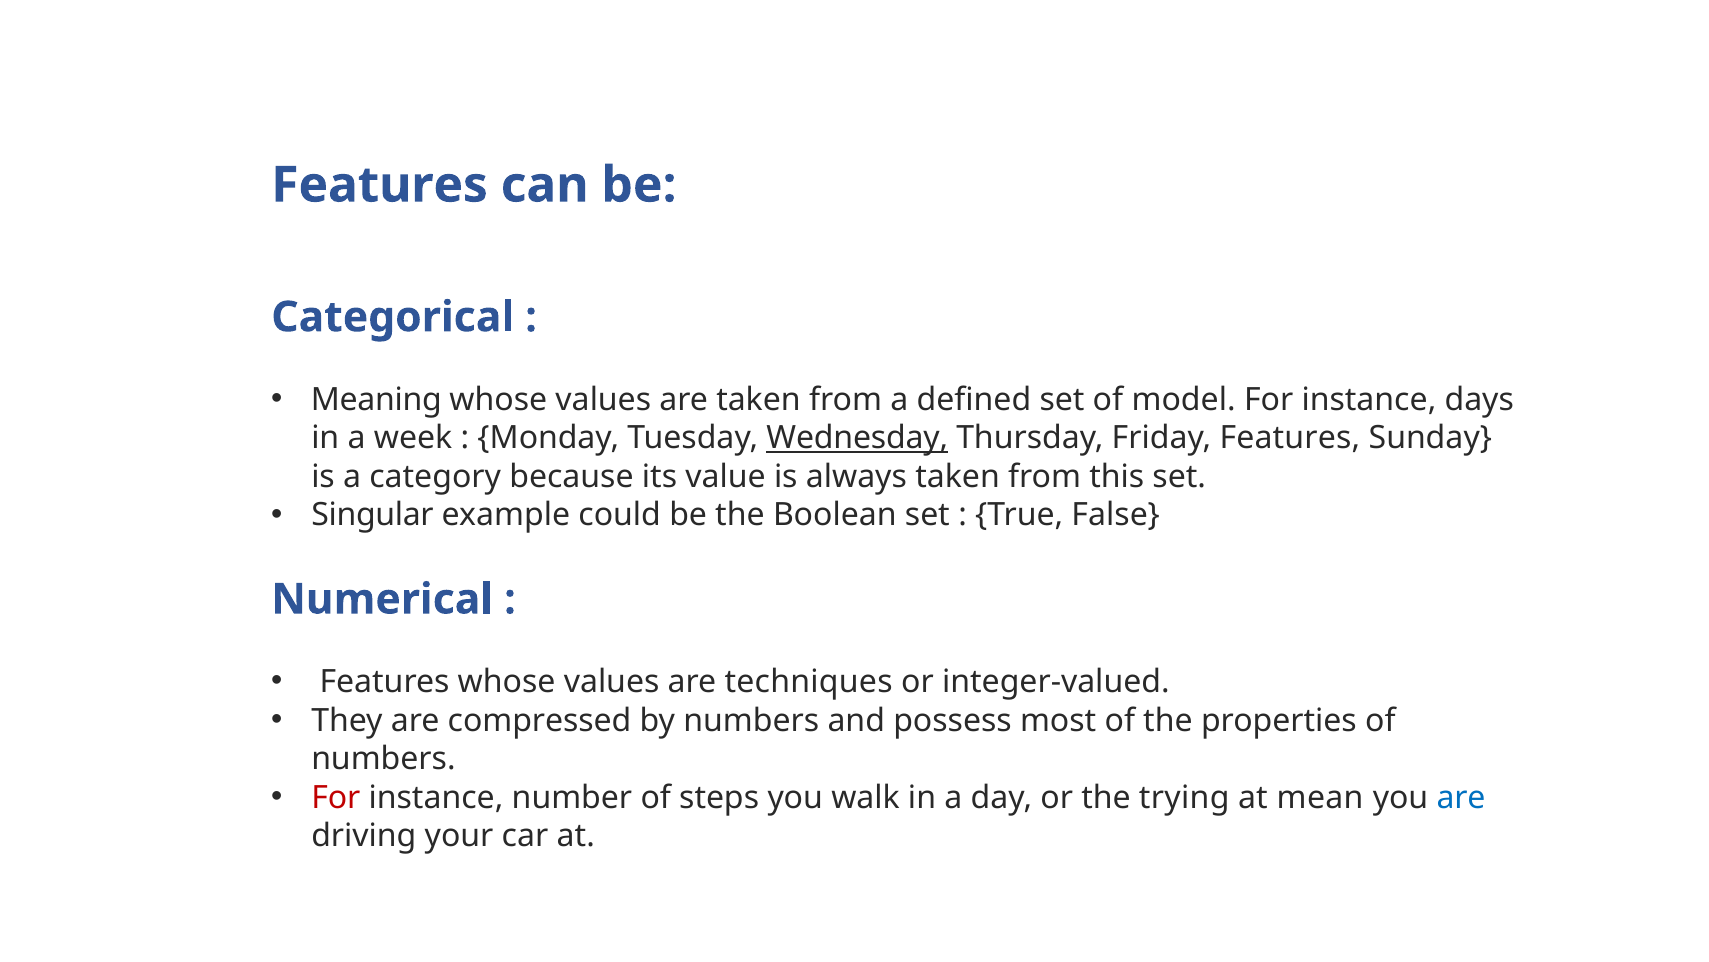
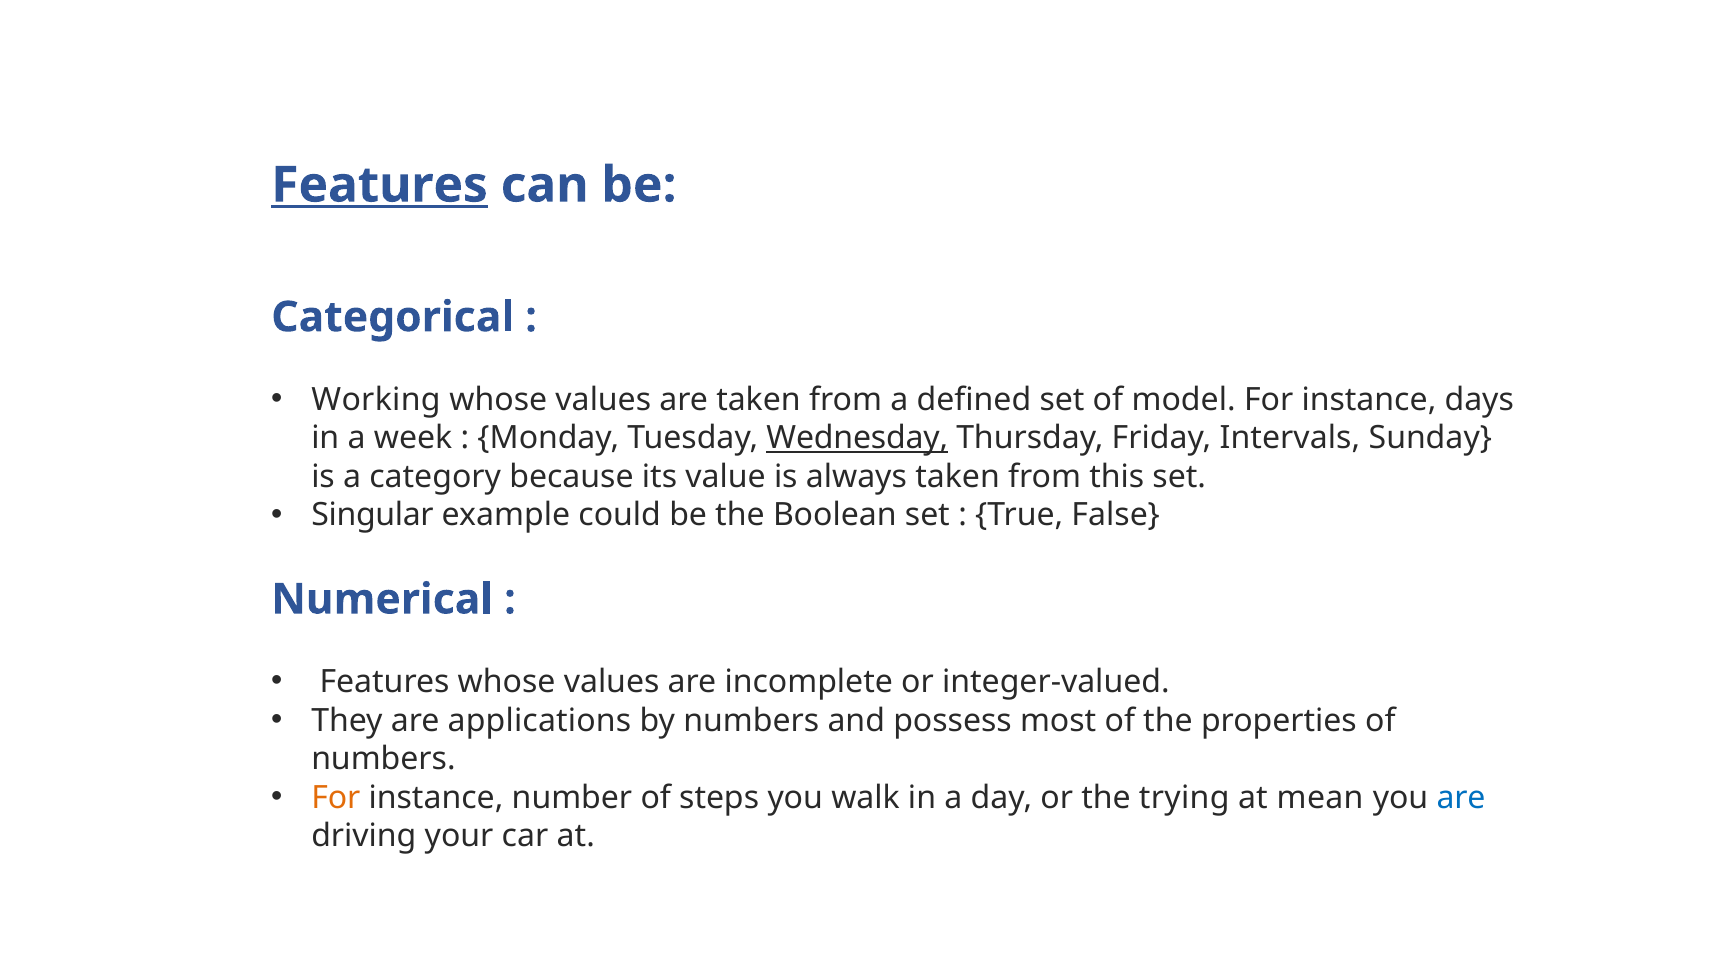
Features underline: none -> present (380, 185)
Meaning: Meaning -> Working (376, 400)
Friday Features: Features -> Intervals (1290, 438)
techniques: techniques -> incomplete (809, 682)
compressed: compressed -> applications (539, 720)
For colour: red -> orange (336, 797)
